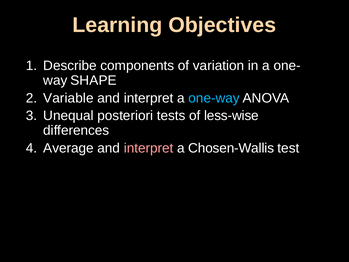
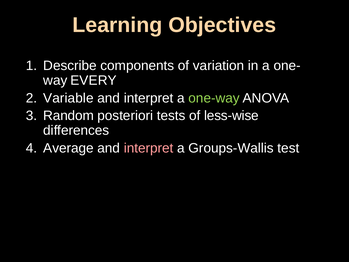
SHAPE: SHAPE -> EVERY (94, 80)
one-way colour: light blue -> light green (214, 98)
Unequal: Unequal -> Random (69, 116)
Chosen-Wallis: Chosen-Wallis -> Groups-Wallis (231, 148)
